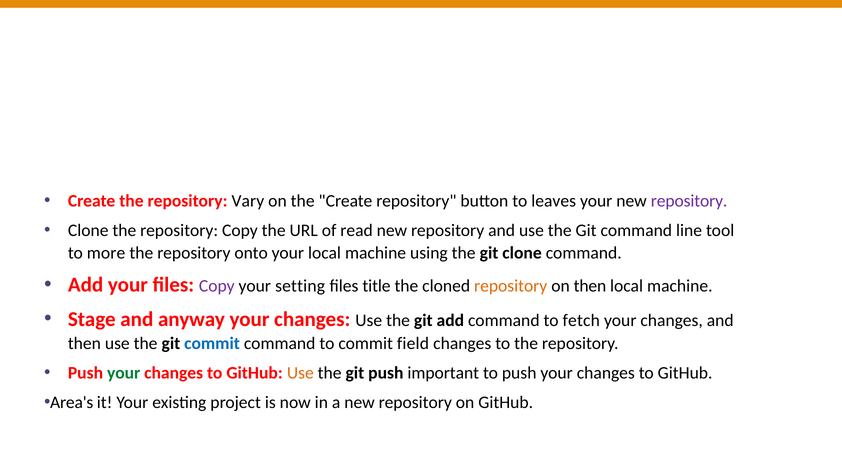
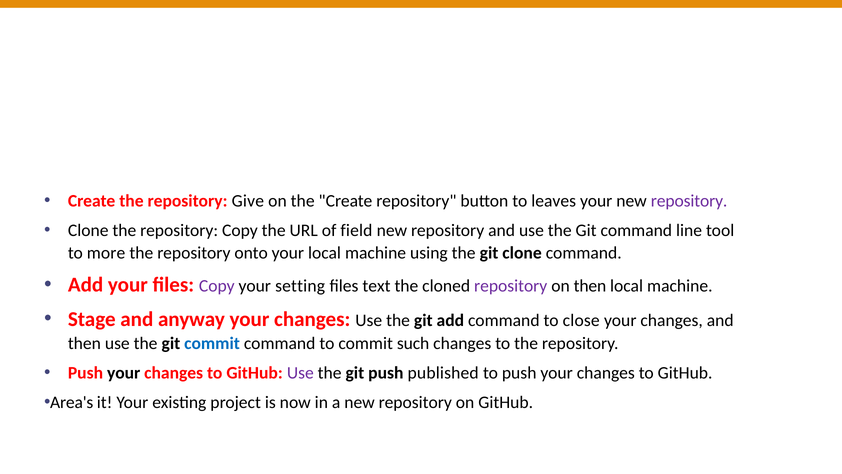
Vary: Vary -> Give (248, 201)
read: read -> field (356, 230)
title: title -> text (376, 286)
repository colour: orange -> purple (511, 286)
fetch: fetch -> close (581, 320)
field: field -> such (413, 343)
your colour: green -> black (124, 373)
Use colour: orange -> purple (300, 373)
important: important -> published (443, 373)
